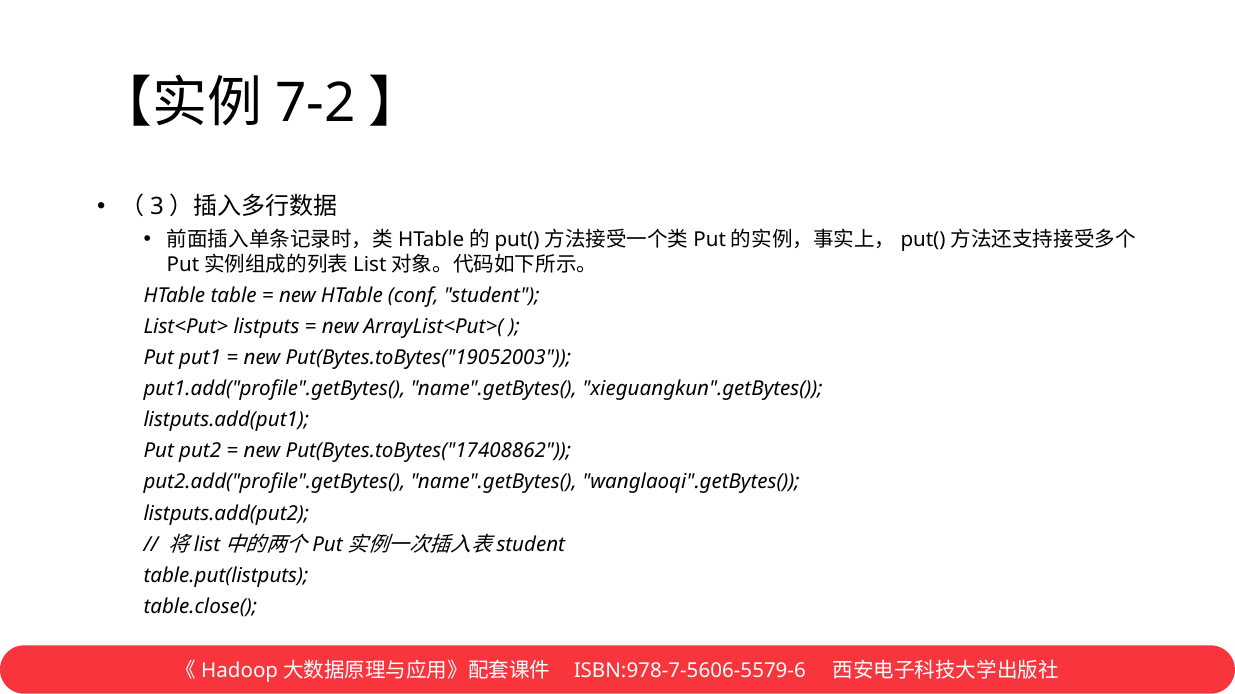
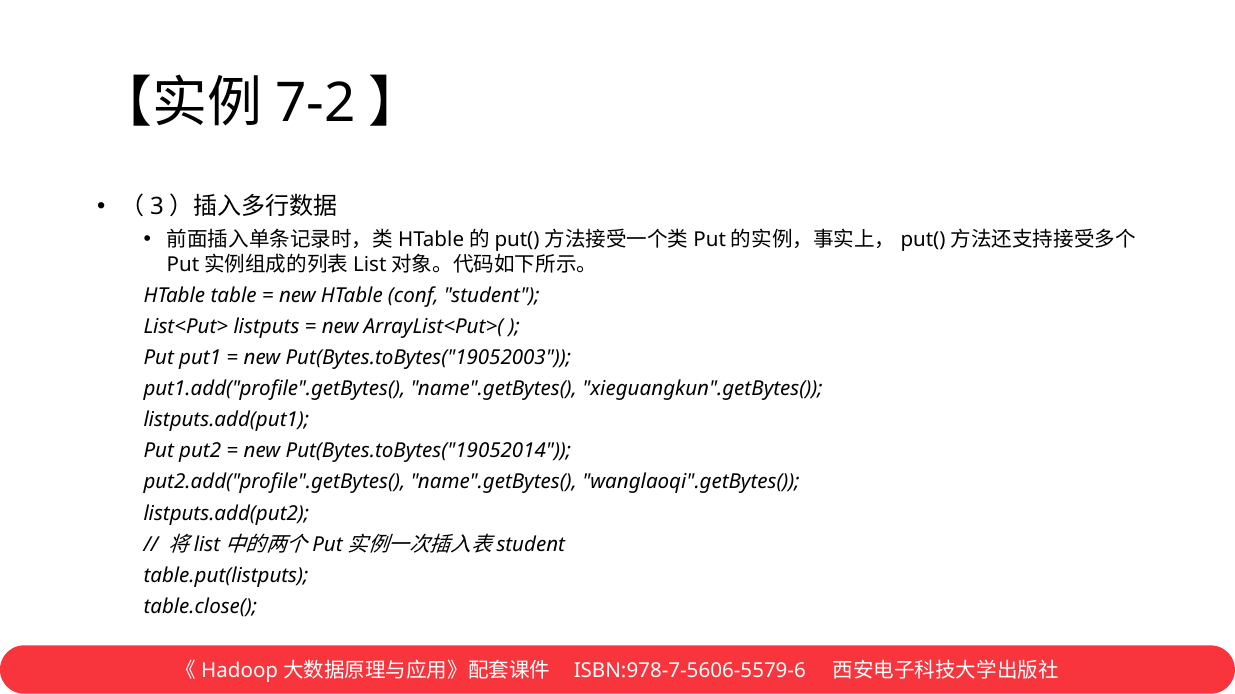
Put(Bytes.toBytes("17408862: Put(Bytes.toBytes("17408862 -> Put(Bytes.toBytes("19052014 (428, 452)
